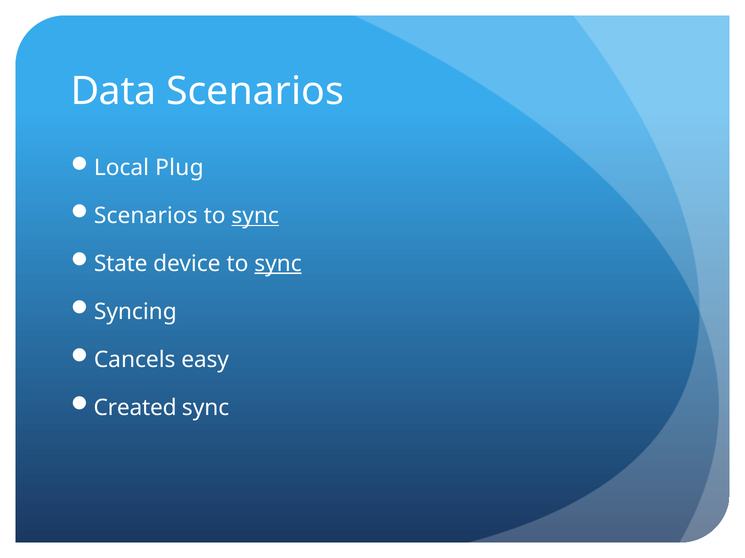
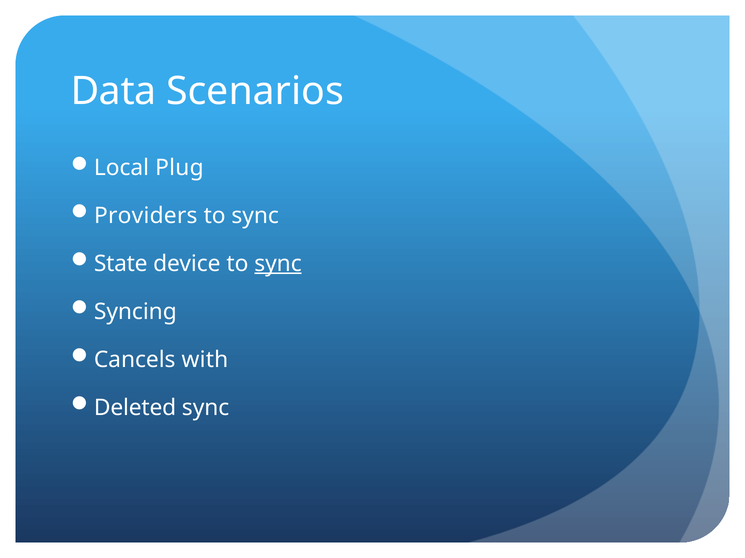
Scenarios: Scenarios -> Providers (146, 216)
sync underline: present -> none (255, 216)
easy: easy -> with (205, 360)
Created: Created -> Deleted (135, 408)
